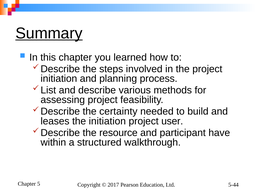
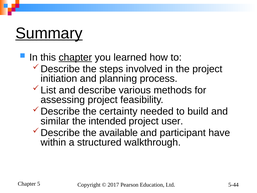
chapter underline: none -> present (75, 57)
leases: leases -> similar (55, 121)
the initiation: initiation -> intended (107, 121)
resource: resource -> available (118, 133)
